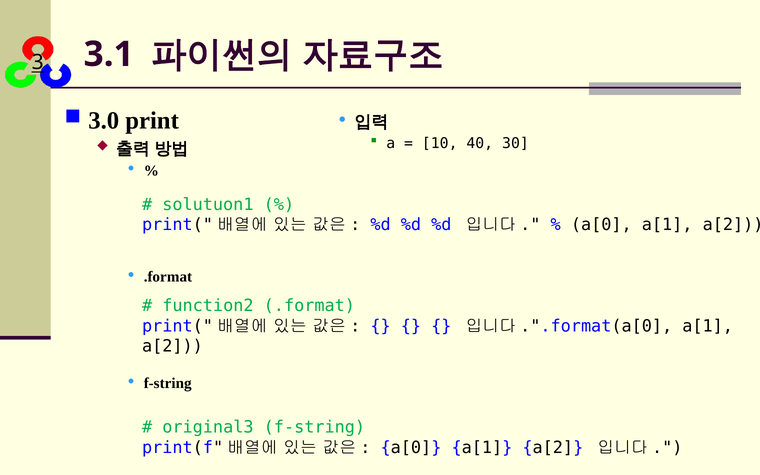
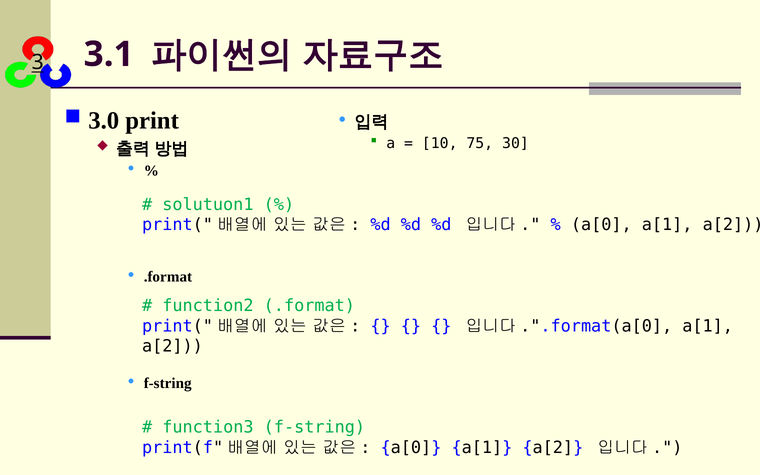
40: 40 -> 75 (480, 143)
original3: original3 -> function3 (208, 427)
